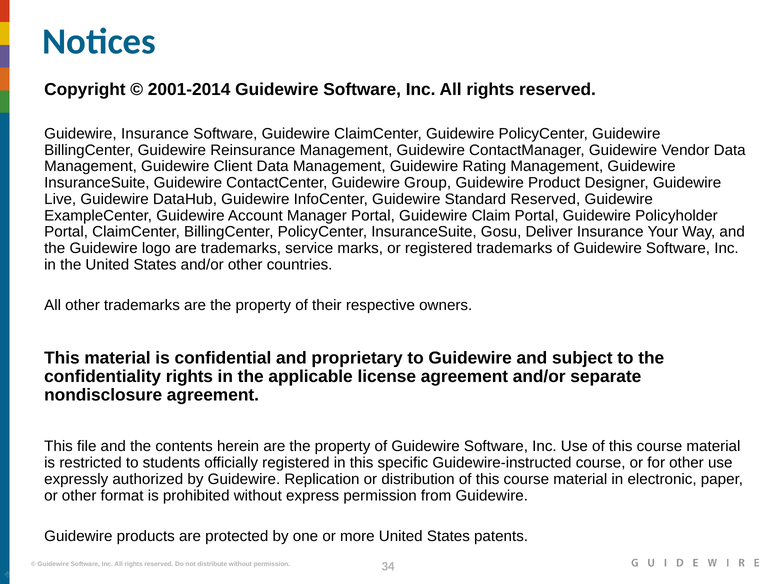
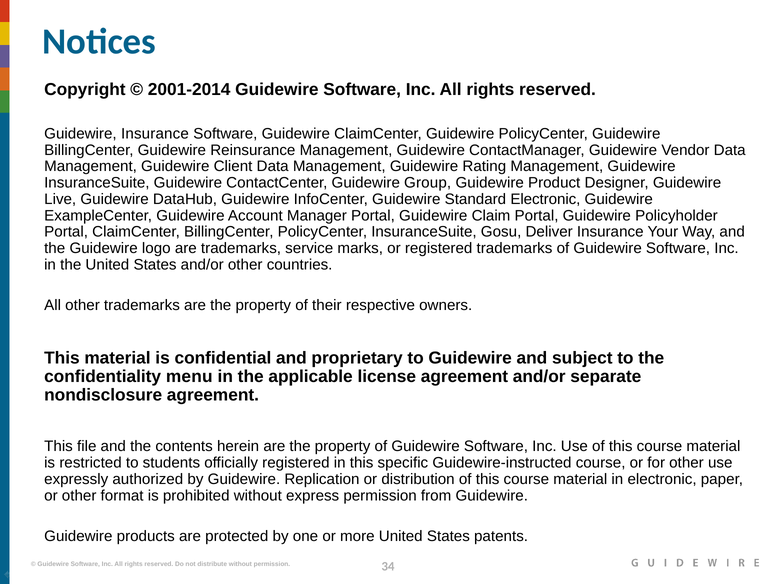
Standard Reserved: Reserved -> Electronic (545, 199)
confidentiality rights: rights -> menu (189, 377)
